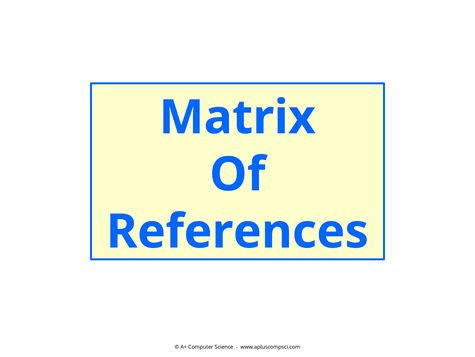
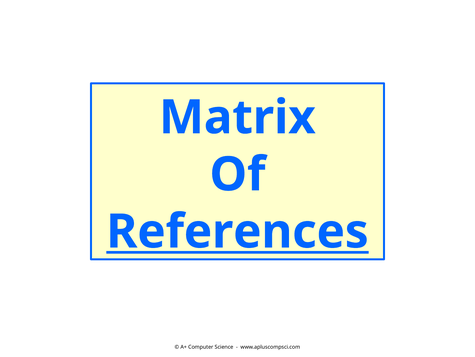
References underline: none -> present (237, 231)
